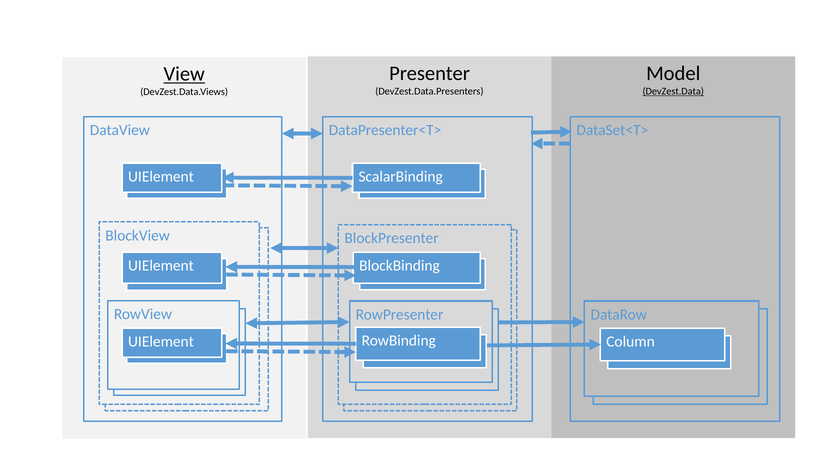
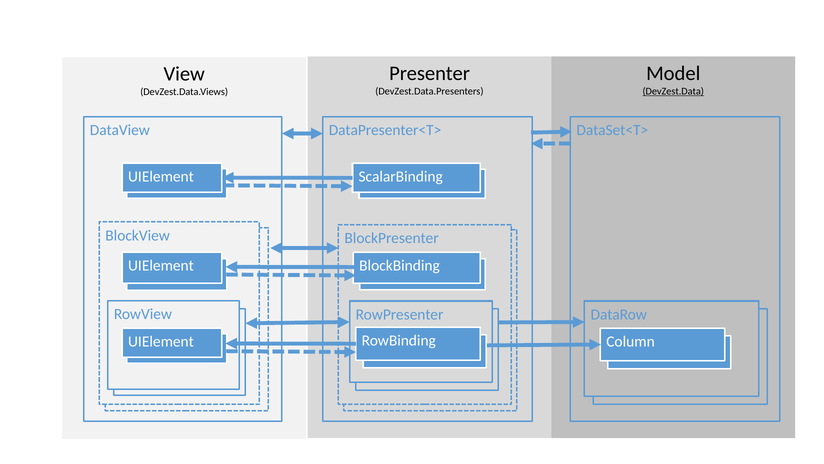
View underline: present -> none (184, 74)
